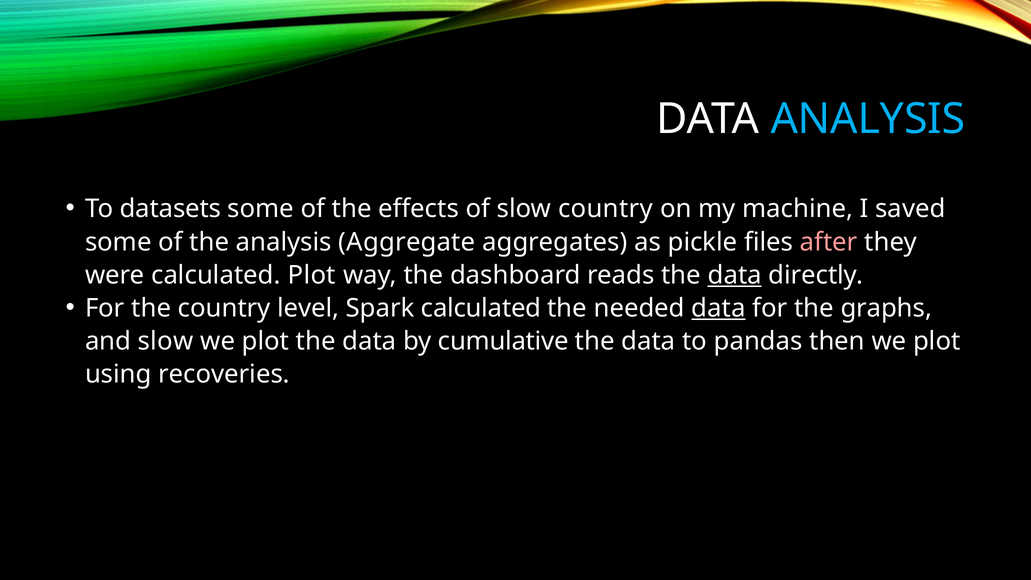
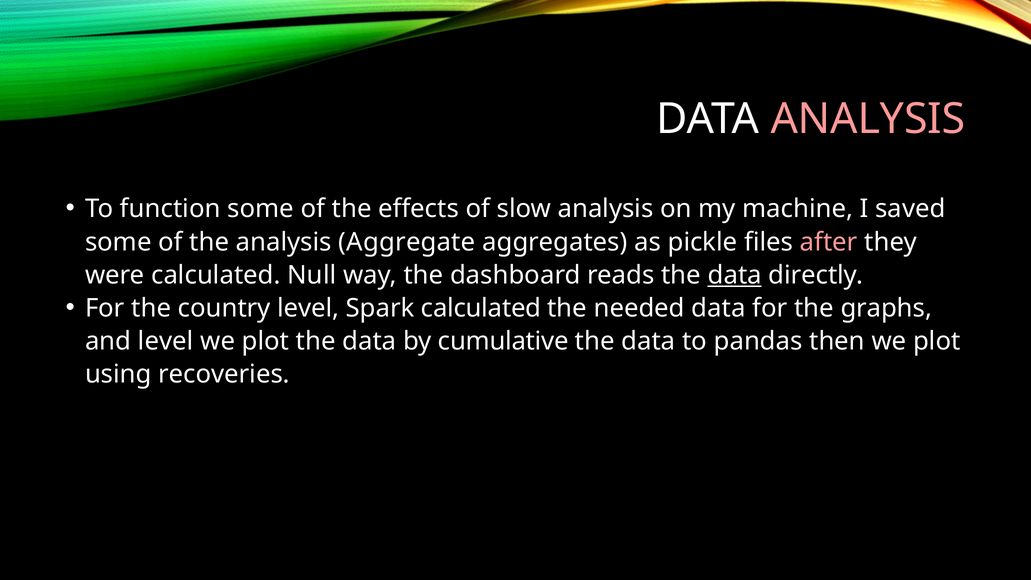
ANALYSIS colour: light blue -> pink (868, 119)
datasets: datasets -> function (170, 209)
slow country: country -> analysis (606, 209)
calculated Plot: Plot -> Null (312, 275)
data underline: present -> none (719, 308)
and slow: slow -> level (166, 341)
